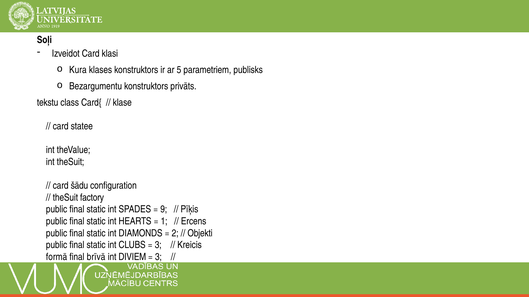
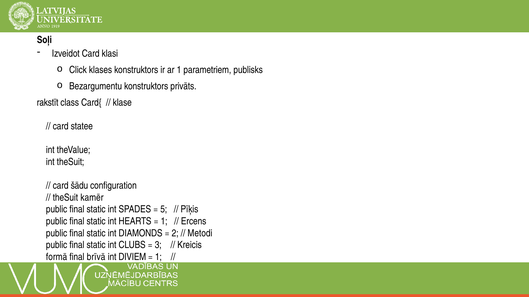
Kura: Kura -> Click (78, 70)
ar 5: 5 -> 1 (179, 70)
tekstu: tekstu -> rakstīt (48, 103)
factory: factory -> kamēr (92, 198)
9: 9 -> 5 (164, 210)
Objekti: Objekti -> Metodi (200, 234)
3: 3 -> 1 (158, 257)
